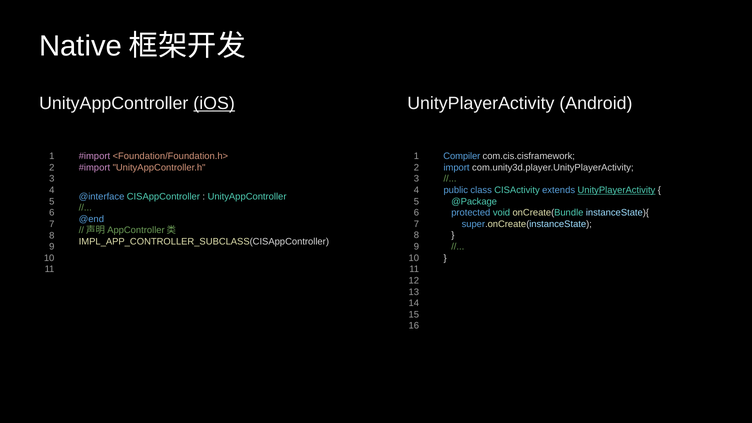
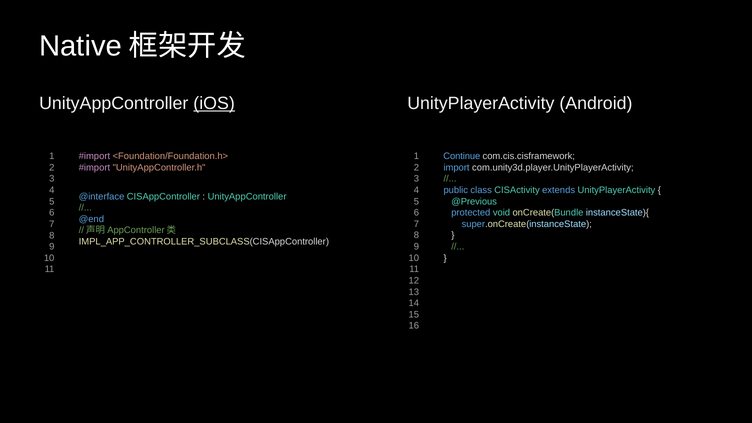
Compiler: Compiler -> Continue (462, 156)
UnityPlayerActivity underline: present -> none (616, 190)
@Package: @Package -> @Previous (474, 201)
